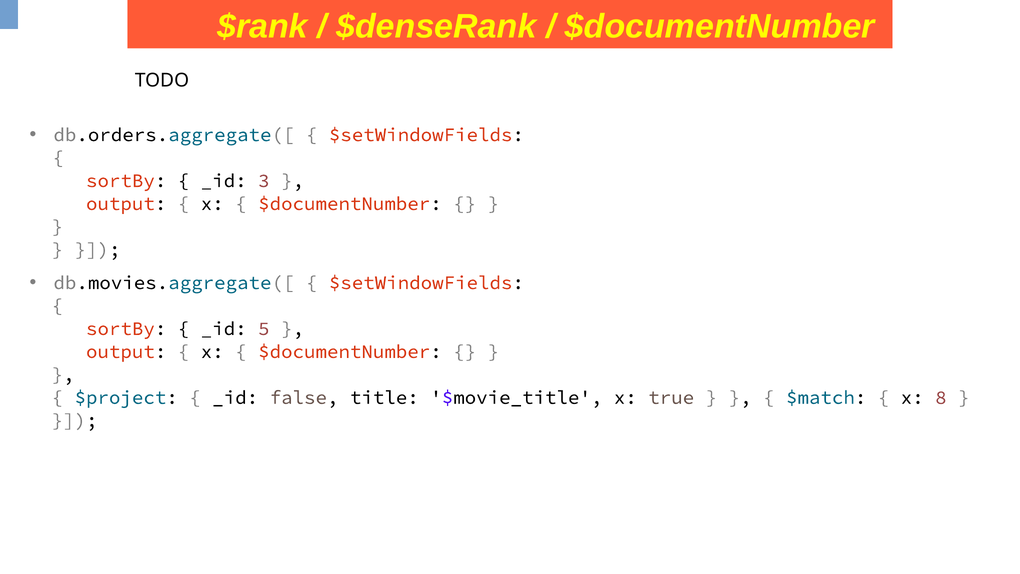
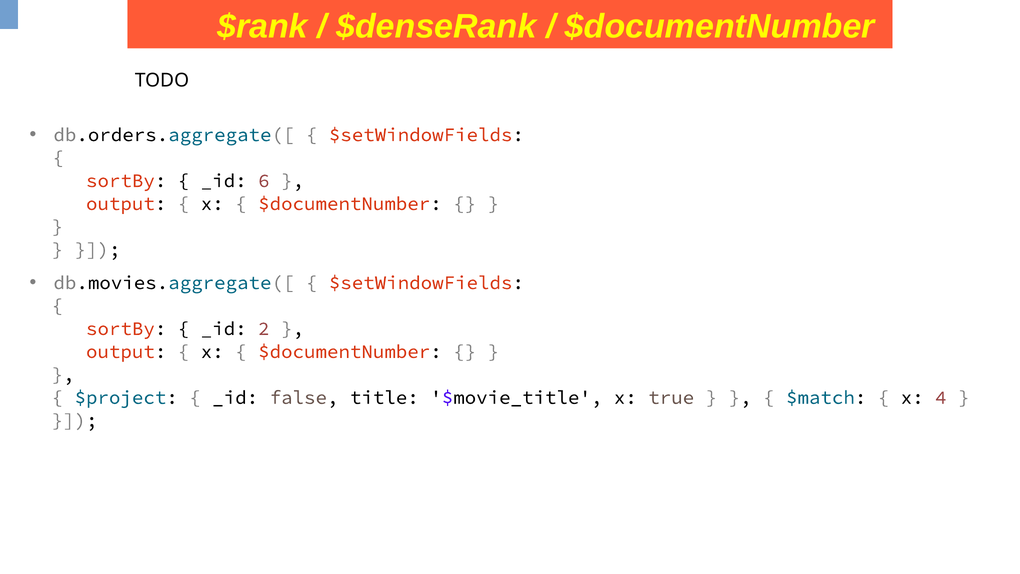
3: 3 -> 6 (264, 181)
5: 5 -> 2 (264, 329)
8: 8 -> 4 (941, 397)
